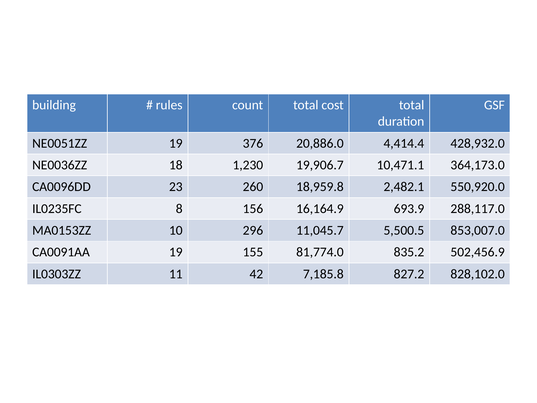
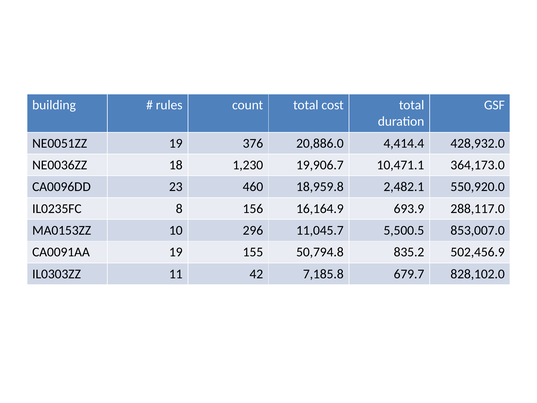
260: 260 -> 460 (253, 187)
81,774.0: 81,774.0 -> 50,794.8 (320, 252)
827.2: 827.2 -> 679.7 (409, 274)
